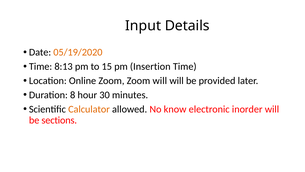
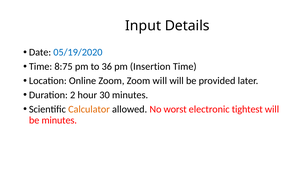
05/19/2020 colour: orange -> blue (78, 52)
8:13: 8:13 -> 8:75 (64, 66)
15: 15 -> 36 (107, 66)
8: 8 -> 2 (73, 95)
know: know -> worst (175, 109)
inorder: inorder -> tightest (247, 109)
be sections: sections -> minutes (59, 120)
